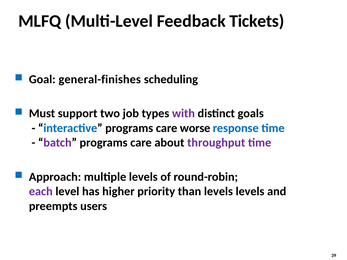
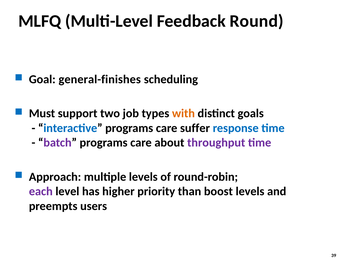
Tickets: Tickets -> Round (257, 21)
with colour: purple -> orange (183, 113)
worse: worse -> suffer (195, 128)
than levels: levels -> boost (218, 192)
